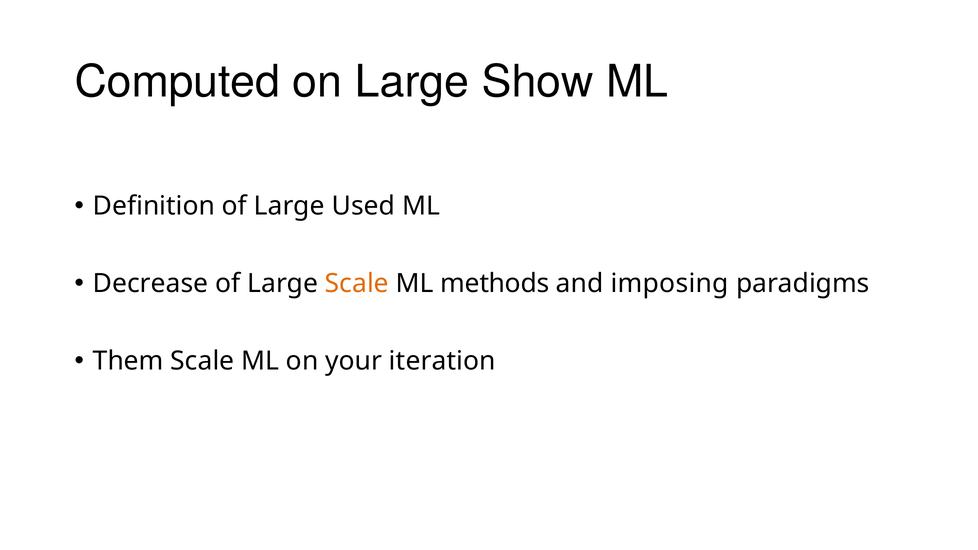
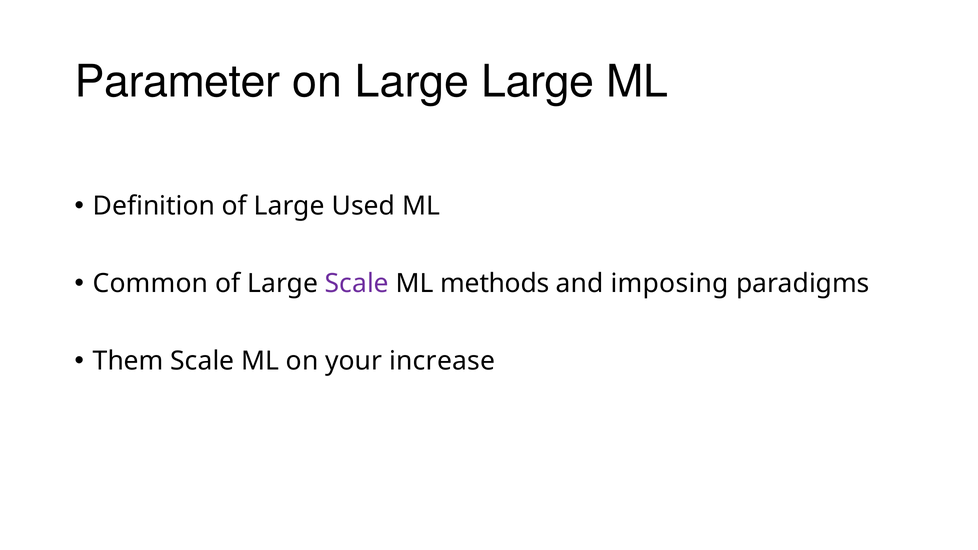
Computed: Computed -> Parameter (177, 82)
Large Show: Show -> Large (538, 82)
Decrease: Decrease -> Common (151, 284)
Scale colour: orange -> purple (357, 284)
iteration: iteration -> increase (442, 361)
